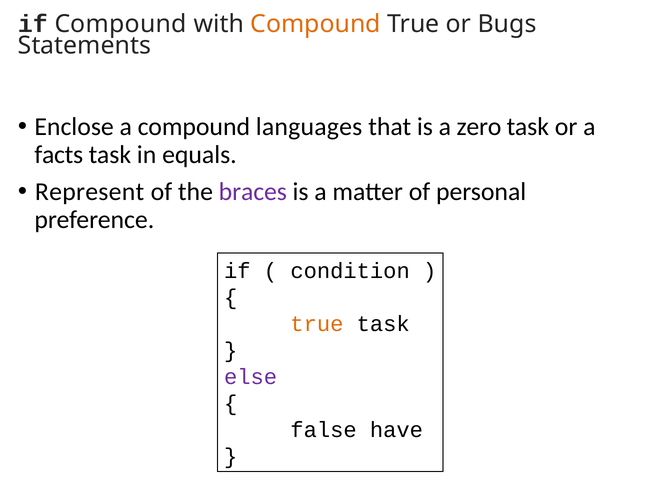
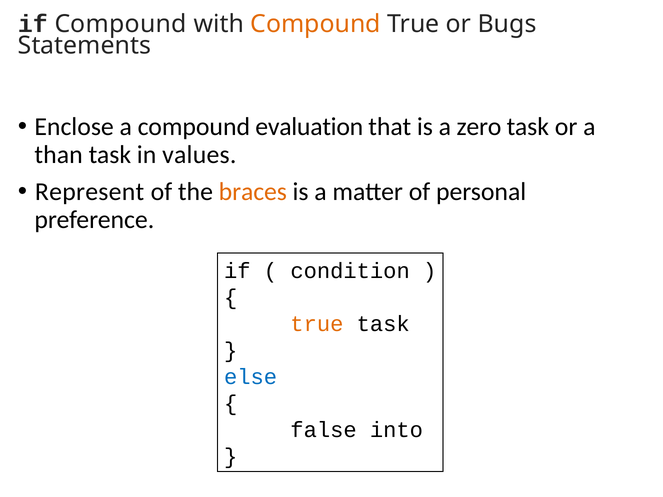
languages: languages -> evaluation (309, 127)
facts: facts -> than (59, 155)
equals: equals -> values (199, 155)
braces colour: purple -> orange (253, 192)
else colour: purple -> blue (251, 377)
have: have -> into (396, 430)
